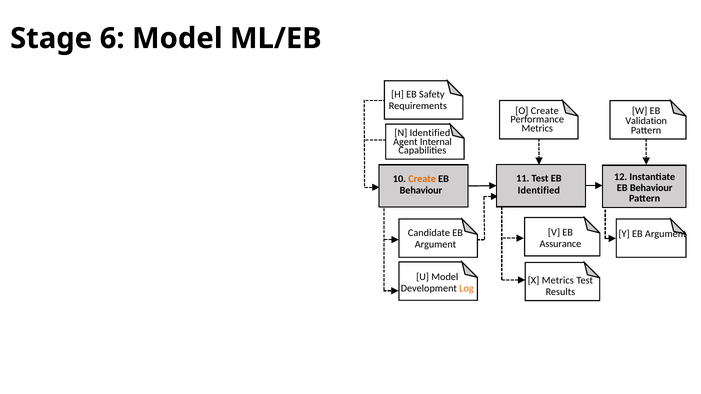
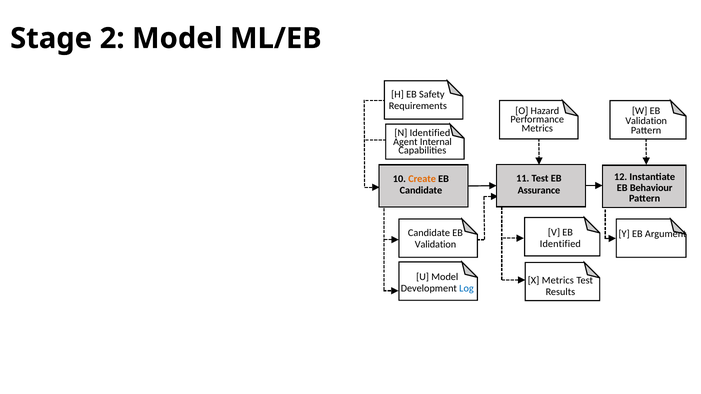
6: 6 -> 2 (112, 38)
O Create: Create -> Hazard (545, 111)
Identified: Identified -> Assurance (539, 190)
Behaviour: Behaviour -> Candidate (421, 191)
Assurance: Assurance -> Identified (560, 244)
Argument: Argument -> Validation (435, 245)
Log colour: orange -> blue (466, 289)
